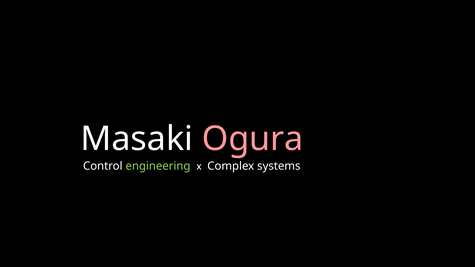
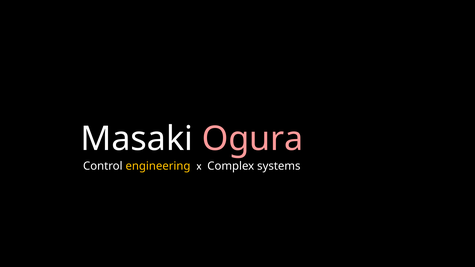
engineering colour: light green -> yellow (158, 166)
